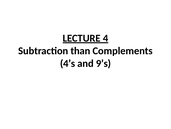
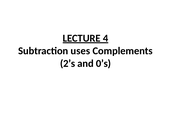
than: than -> uses (80, 51)
4’s: 4’s -> 2’s (68, 63)
9’s: 9’s -> 0’s (103, 63)
